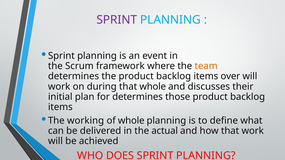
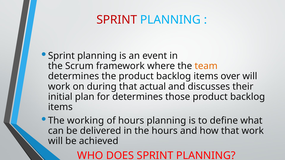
SPRINT colour: purple -> red (117, 20)
that whole: whole -> actual (153, 87)
of whole: whole -> hours (131, 121)
the actual: actual -> hours (165, 131)
